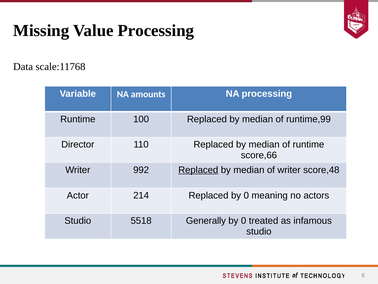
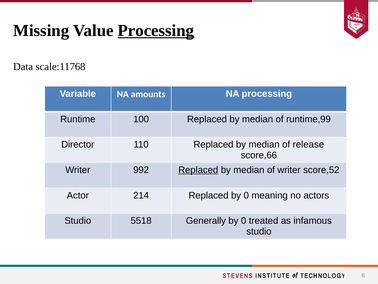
Processing underline: none -> present (156, 30)
of runtime: runtime -> release (308, 144)
score,48: score,48 -> score,52 (321, 170)
